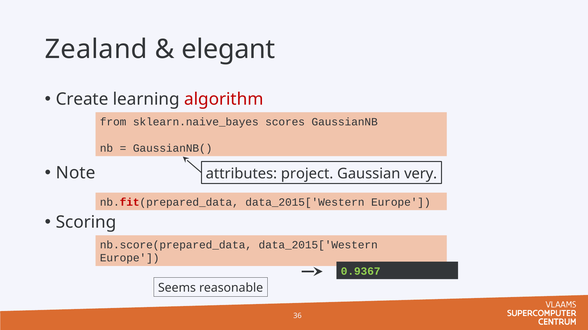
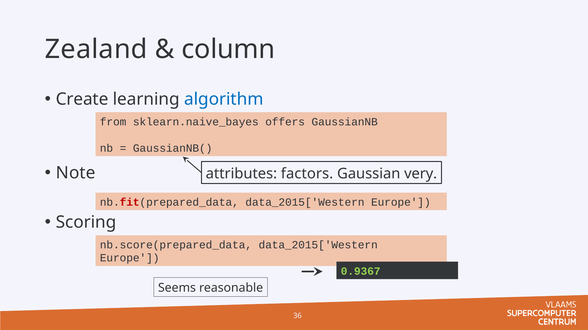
elegant: elegant -> column (228, 49)
algorithm colour: red -> blue (224, 99)
scores: scores -> offers (285, 122)
project: project -> factors (307, 174)
